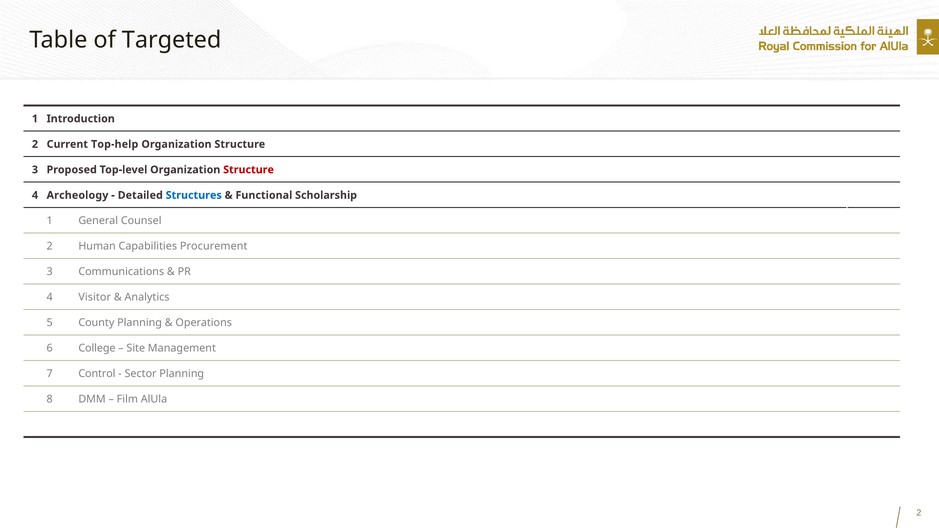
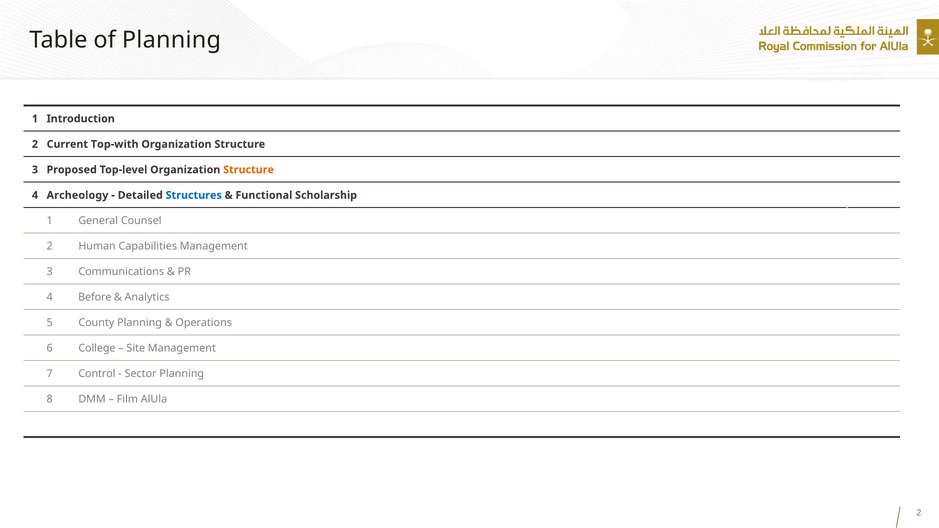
of Targeted: Targeted -> Planning (171, 40)
Top-help: Top-help -> Top-with (115, 144)
Structure colour: red -> orange (249, 170)
Capabilities Procurement: Procurement -> Management (214, 246)
Visitor: Visitor -> Before (95, 297)
